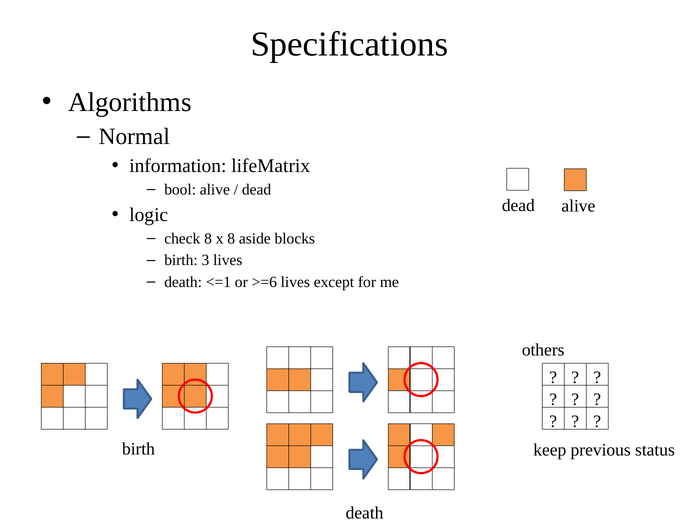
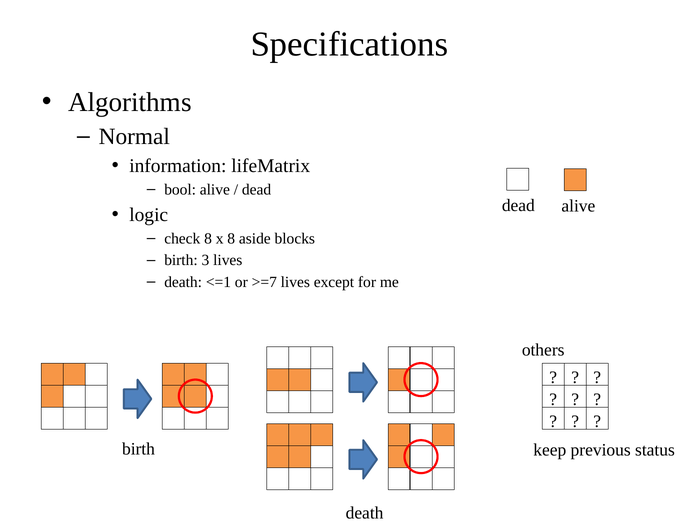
>=6: >=6 -> >=7 (264, 282)
